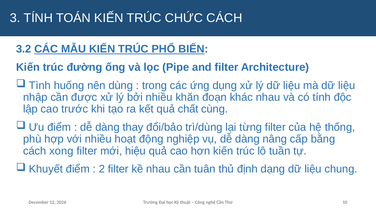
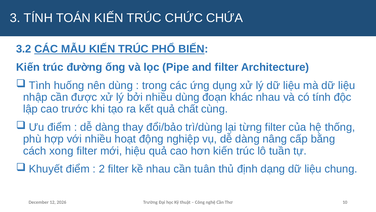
CHỨC CÁCH: CÁCH -> CHỨA (225, 18)
nhiều khăn: khăn -> dùng (187, 97)
